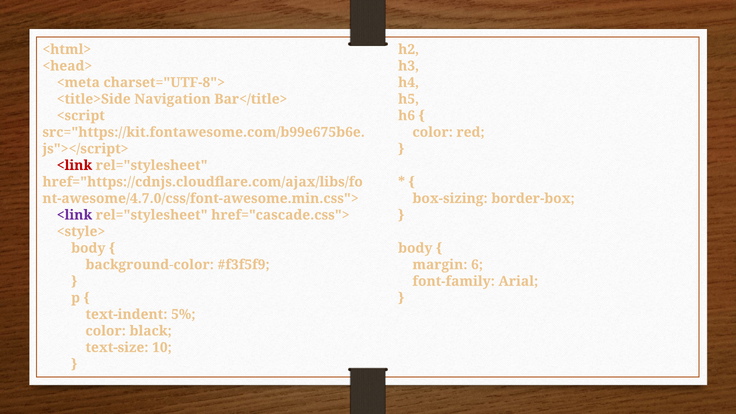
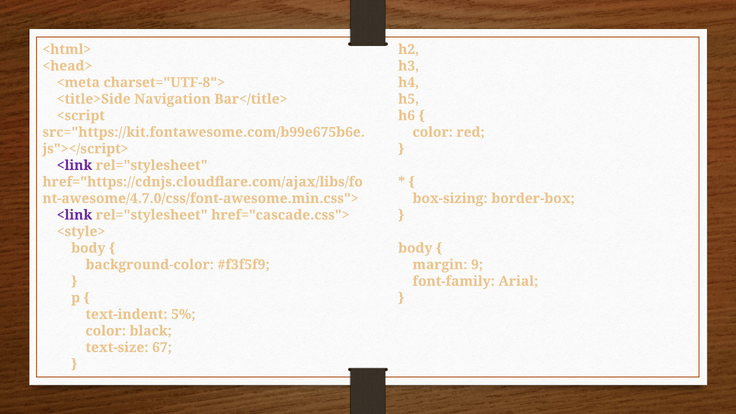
<link colour: red -> purple (74, 165)
6: 6 -> 9 (477, 265)
10: 10 -> 67 (162, 347)
